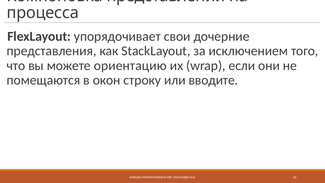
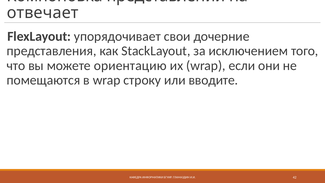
процесса: процесса -> отвечает (43, 13)
в окон: окон -> wrap (107, 80)
